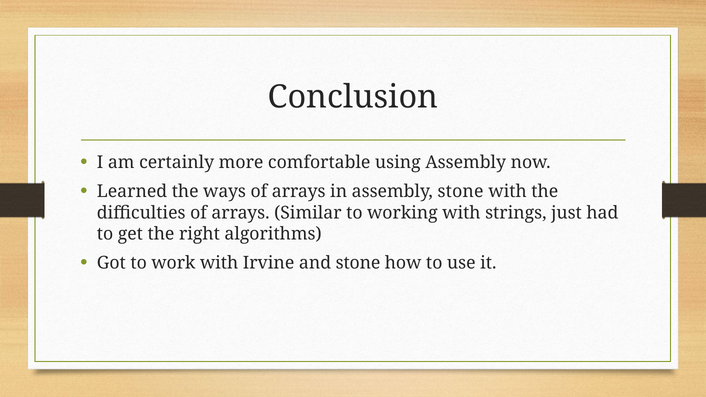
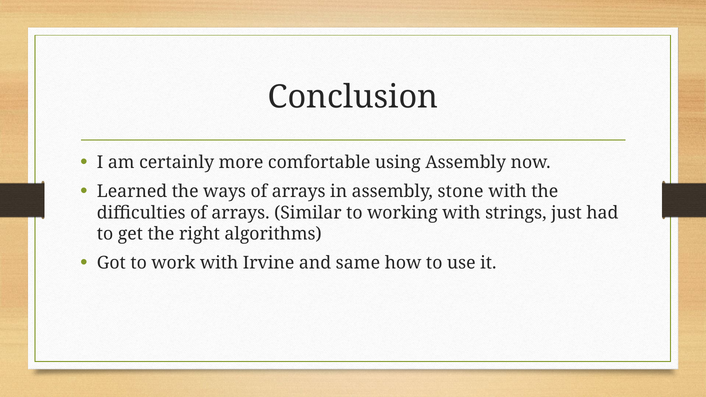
and stone: stone -> same (358, 263)
